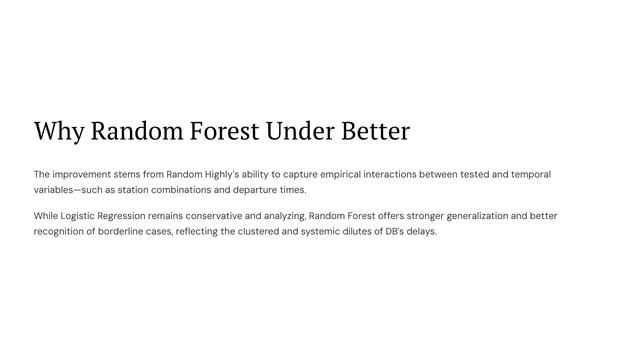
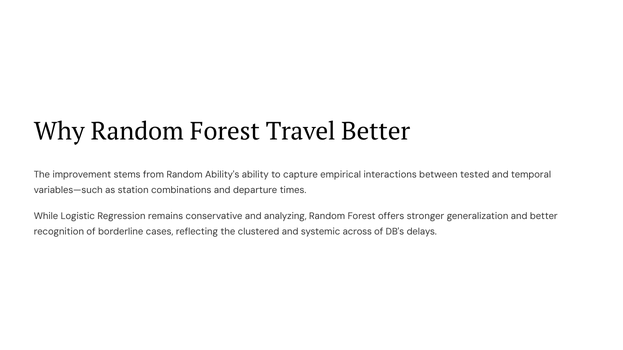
Under: Under -> Travel (301, 132)
Highly's: Highly's -> Ability's (222, 175)
dilutes: dilutes -> across (357, 232)
